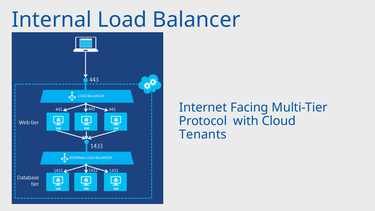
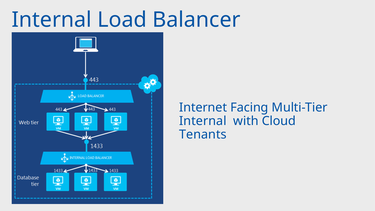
Protocol: Protocol -> Internal (203, 121)
